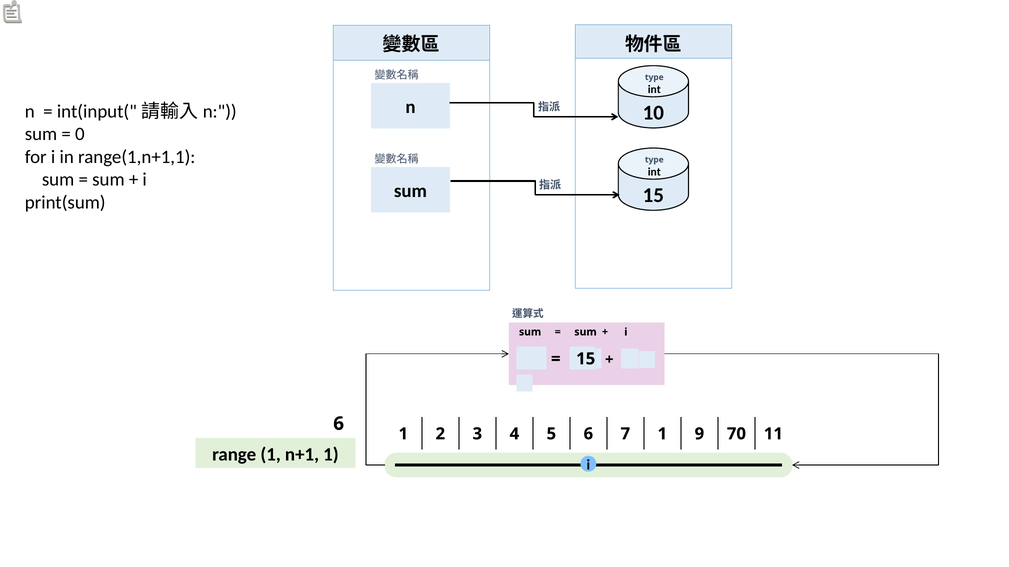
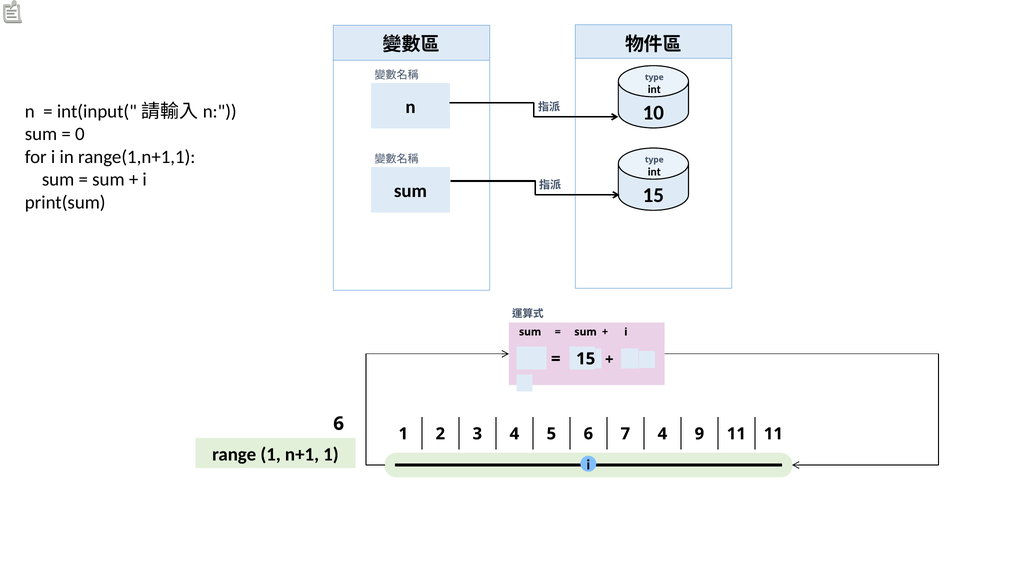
7 1: 1 -> 4 (662, 434)
9 70: 70 -> 11 (736, 434)
